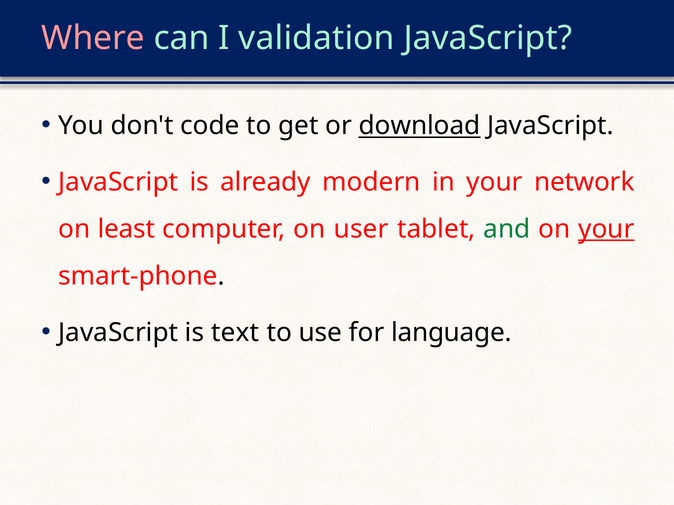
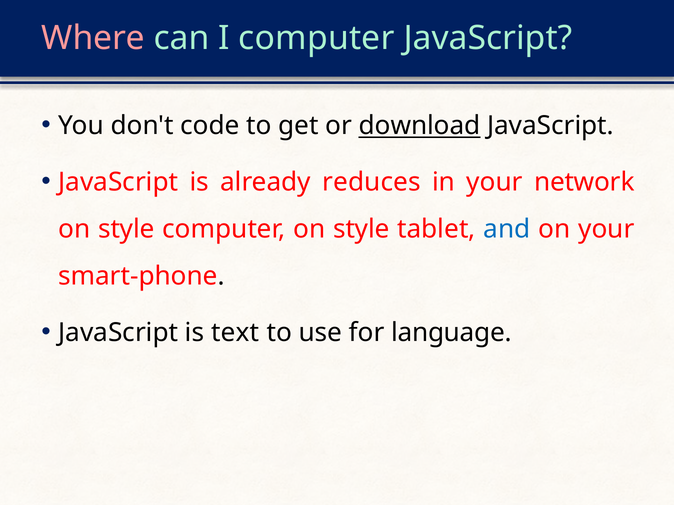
I validation: validation -> computer (317, 38)
modern: modern -> reduces (371, 182)
least: least -> style (126, 229)
computer on user: user -> style (361, 229)
and colour: green -> blue (507, 229)
your underline: present -> none (606, 229)
